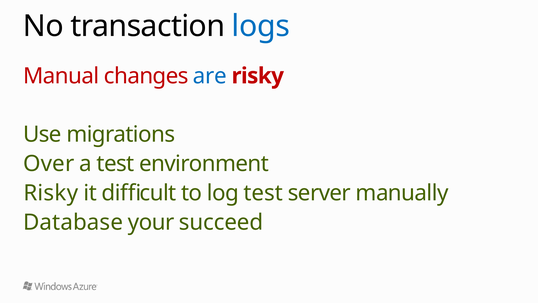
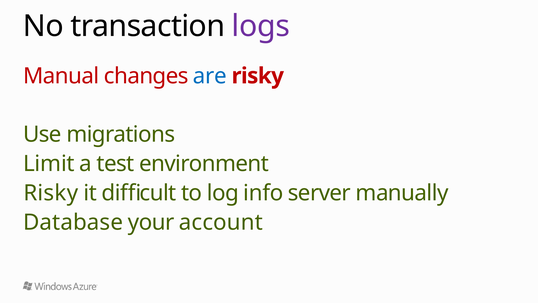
logs colour: blue -> purple (261, 26)
Over: Over -> Limit (49, 164)
log test: test -> info (263, 193)
succeed: succeed -> account (221, 222)
